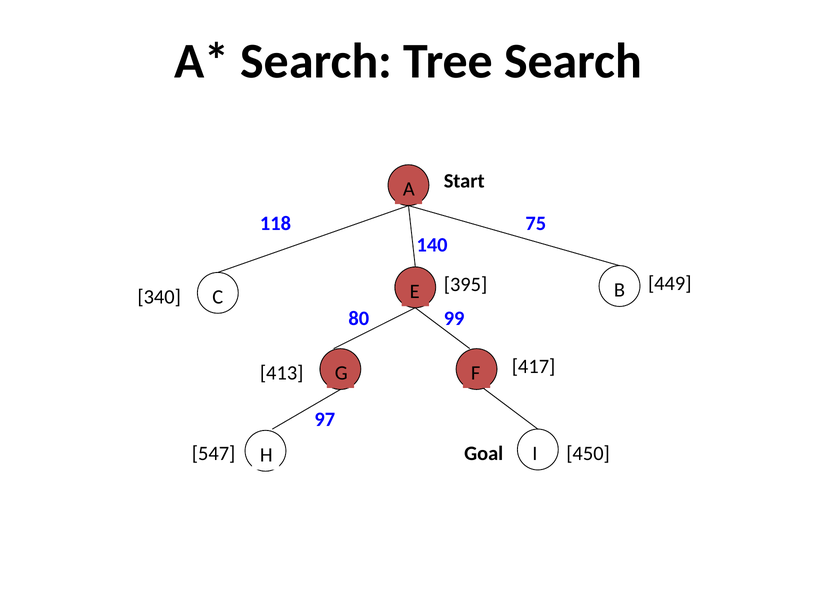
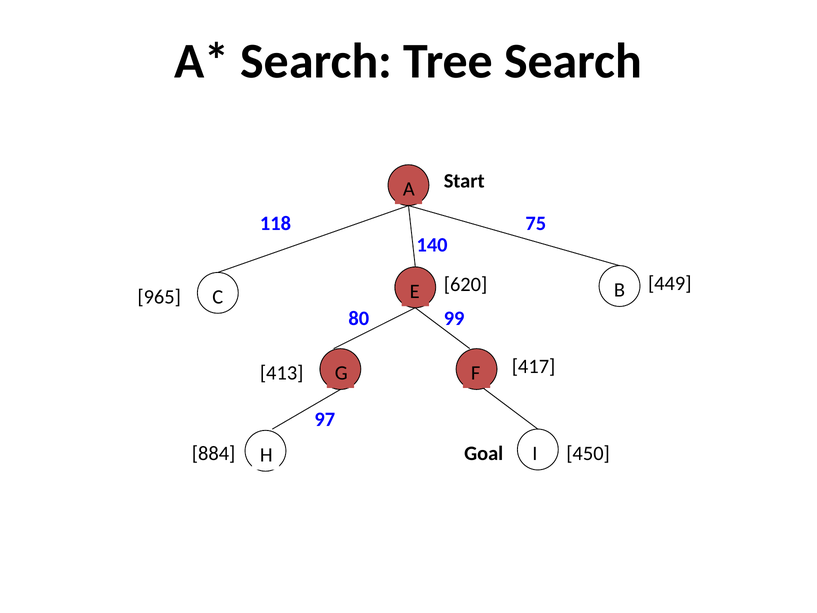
395: 395 -> 620 (466, 284)
340: 340 -> 965 (159, 297)
547: 547 -> 884 (214, 453)
